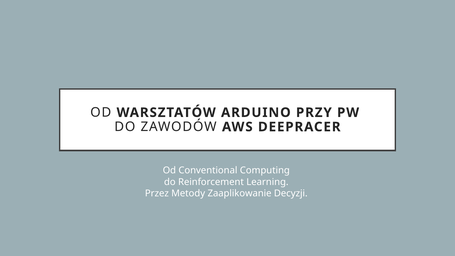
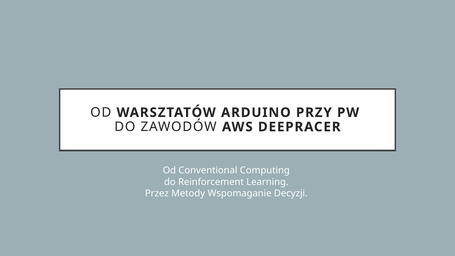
Zaaplikowanie: Zaaplikowanie -> Wspomaganie (240, 193)
